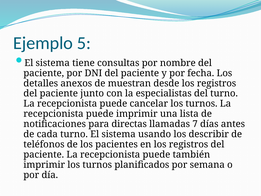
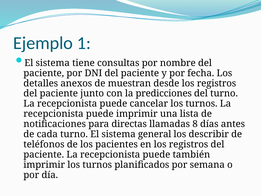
5: 5 -> 1 (84, 43)
especialistas: especialistas -> predicciones (164, 93)
7: 7 -> 8 (195, 124)
usando: usando -> general (155, 134)
